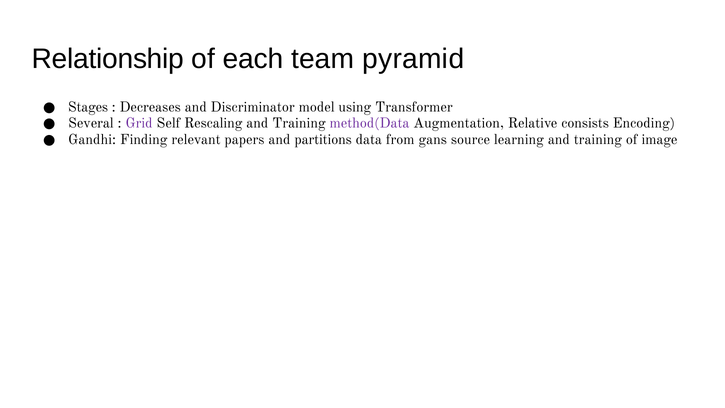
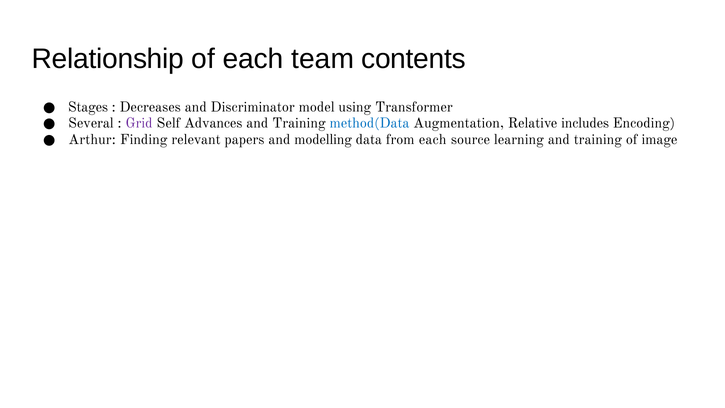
pyramid: pyramid -> contents (413, 59)
Rescaling: Rescaling -> Advances (213, 123)
method(Data colour: purple -> blue (370, 123)
consists: consists -> includes (585, 123)
Gandhi: Gandhi -> Arthur (92, 139)
partitions: partitions -> modelling (323, 139)
from gans: gans -> each (433, 139)
